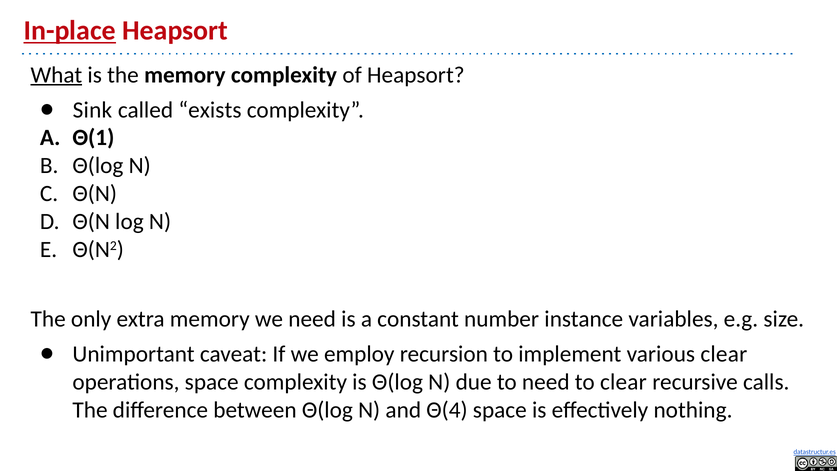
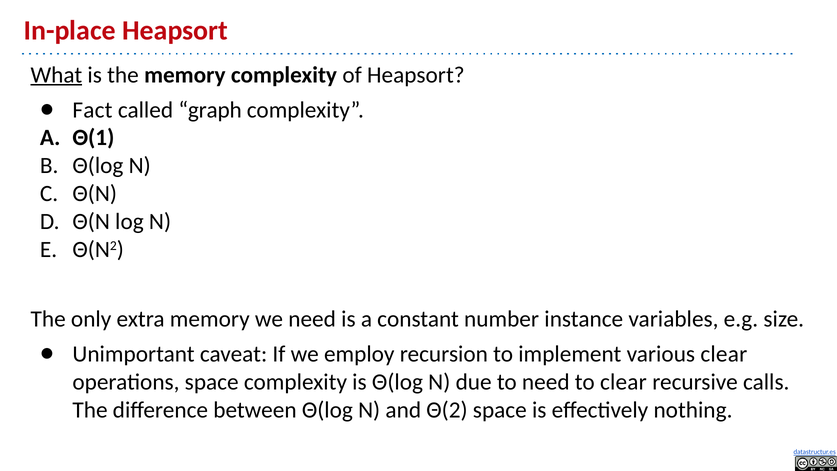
In-place underline: present -> none (70, 31)
Sink: Sink -> Fact (92, 110)
exists: exists -> graph (210, 110)
Θ(4: Θ(4 -> Θ(2 (447, 410)
